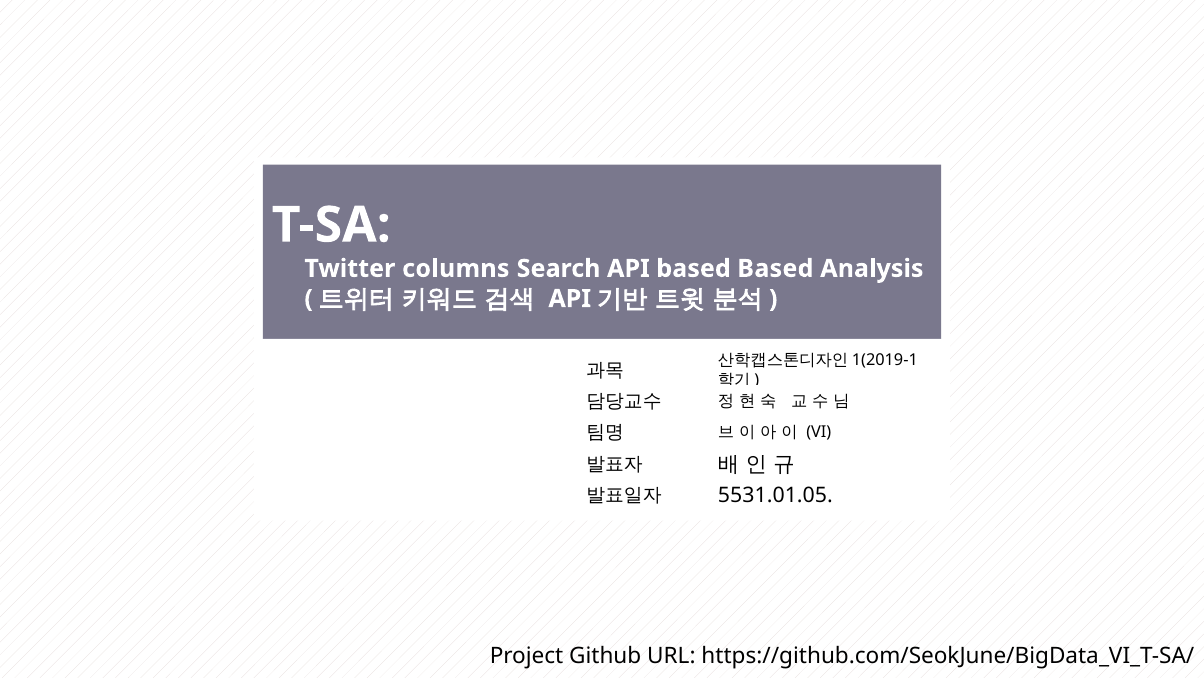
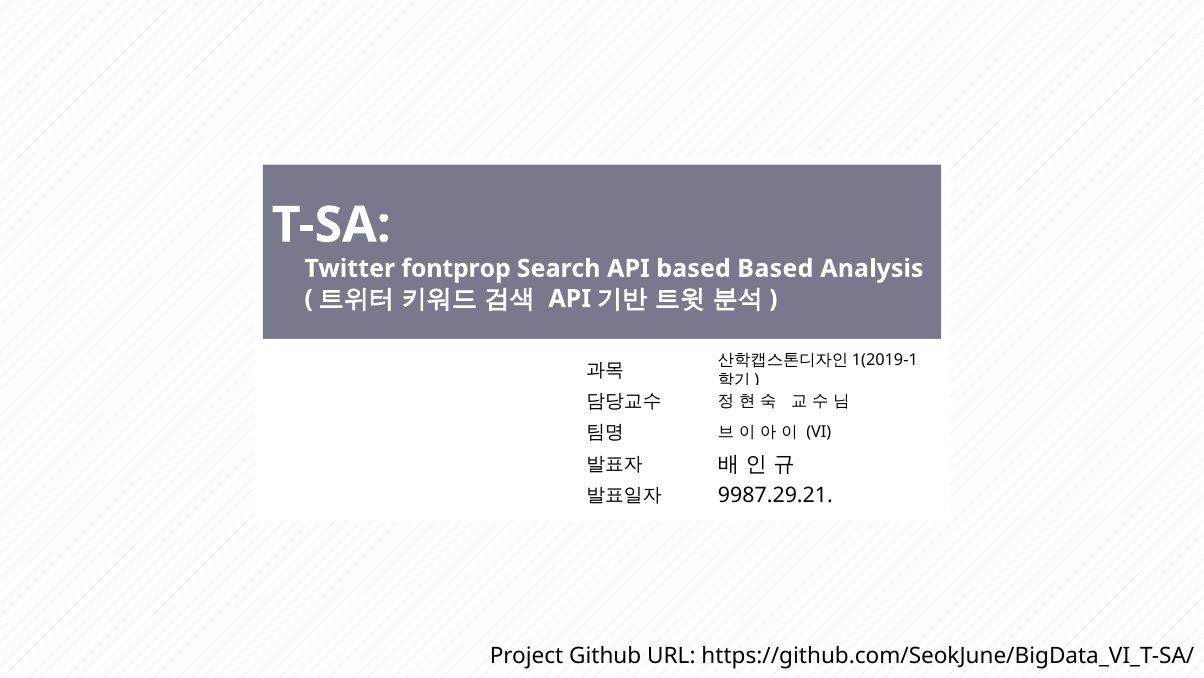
columns: columns -> fontprop (456, 268)
5531.01.05: 5531.01.05 -> 9987.29.21 (775, 495)
